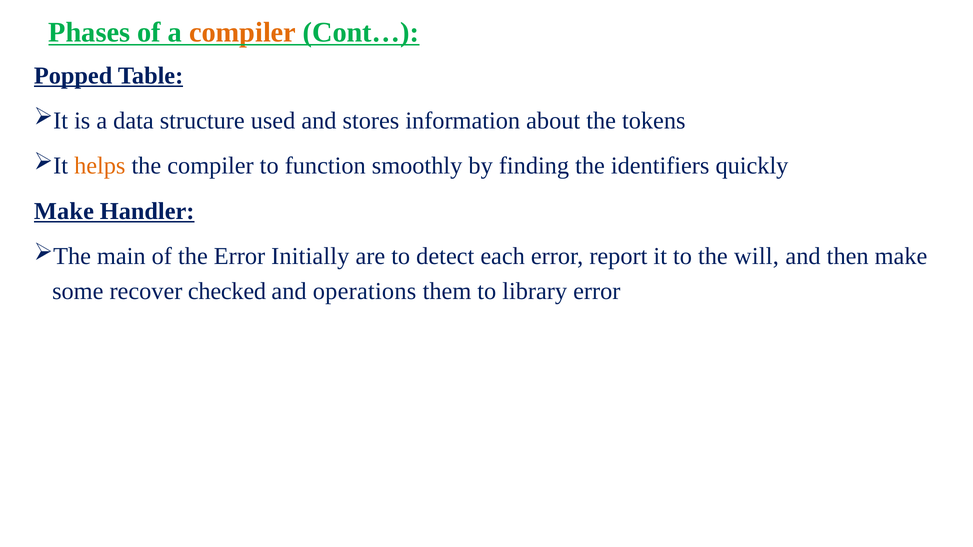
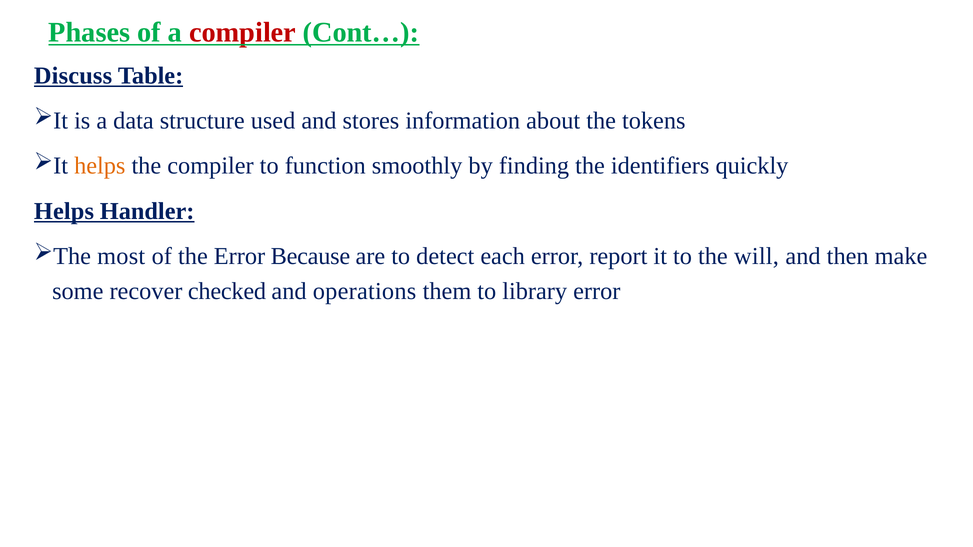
compiler colour: orange -> red (243, 32)
Popped: Popped -> Discuss (73, 76)
Make: Make -> Helps (64, 211)
main: main -> most (121, 256)
Initially: Initially -> Because (310, 256)
